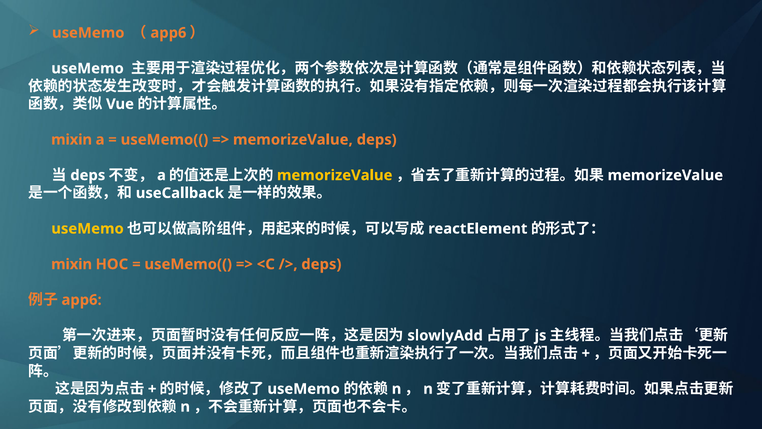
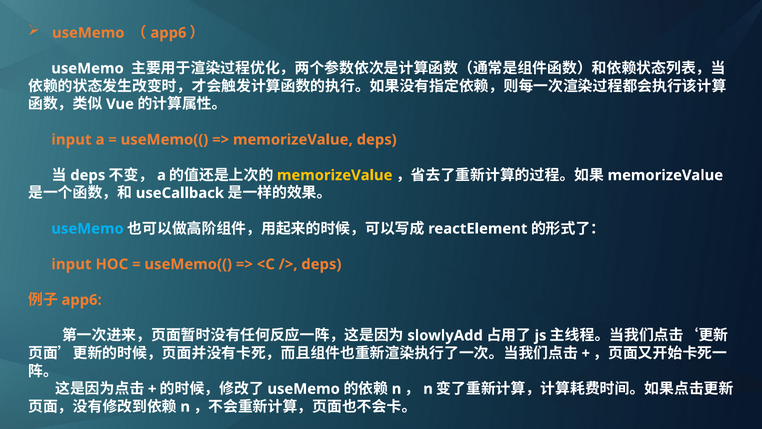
mixin: mixin -> input (71, 140)
useMemo colour: yellow -> light blue (88, 229)
mixin: mixin -> input (71, 264)
